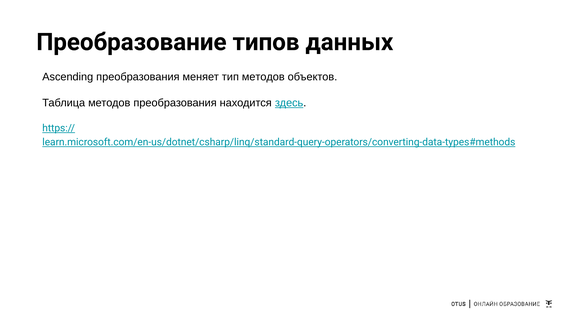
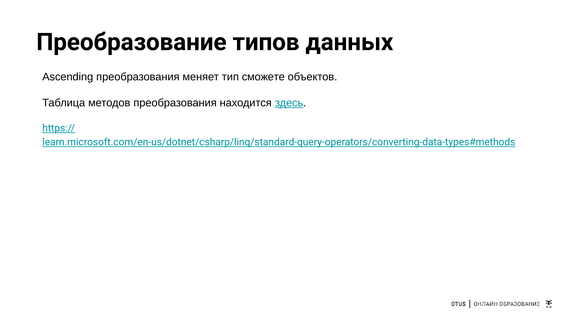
тип методов: методов -> сможете (263, 77)
